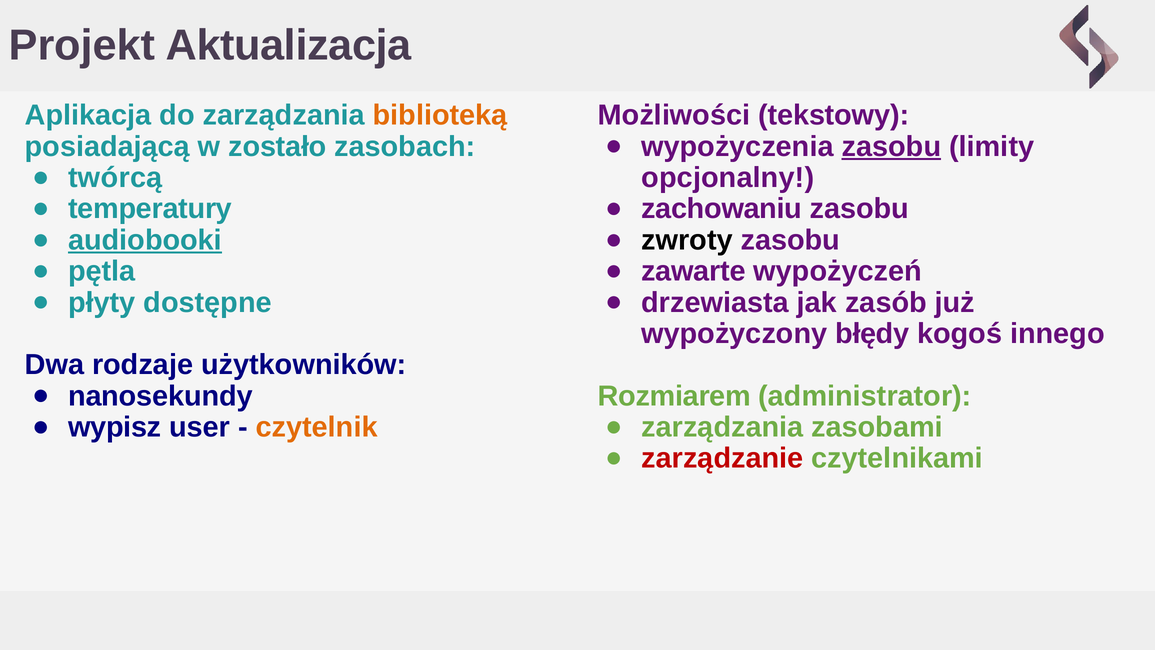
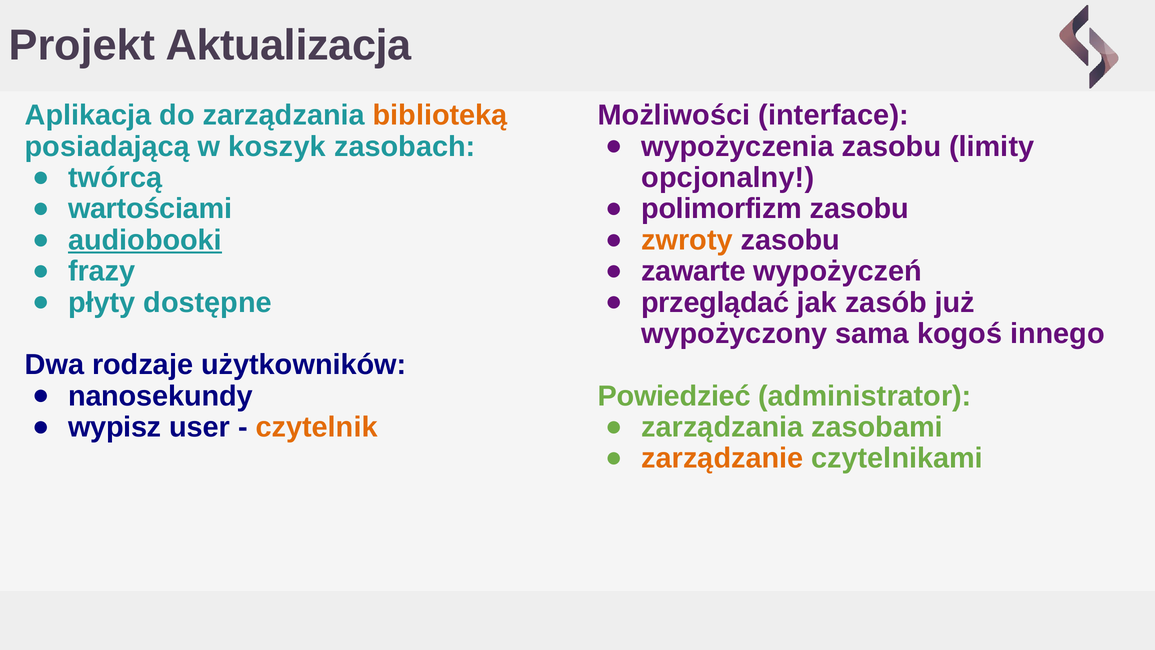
tekstowy: tekstowy -> interface (834, 115)
zasobu underline: present -> none (891, 146)
zostało: zostało -> koszyk (277, 146)
temperatury: temperatury -> wartościami (150, 209)
zachowaniu: zachowaniu -> polimorfizm (722, 209)
zwroty colour: black -> orange (687, 240)
pętla: pętla -> frazy (102, 271)
drzewiasta: drzewiasta -> przeglądać (715, 302)
błędy: błędy -> sama (872, 334)
Rozmiarem: Rozmiarem -> Powiedzieć (674, 396)
zarządzanie colour: red -> orange (722, 458)
